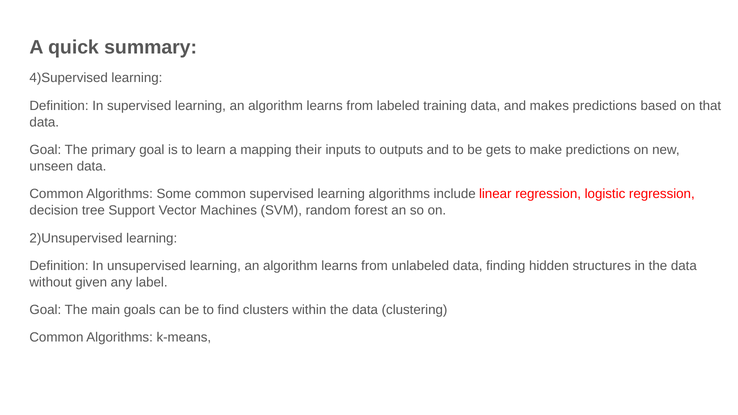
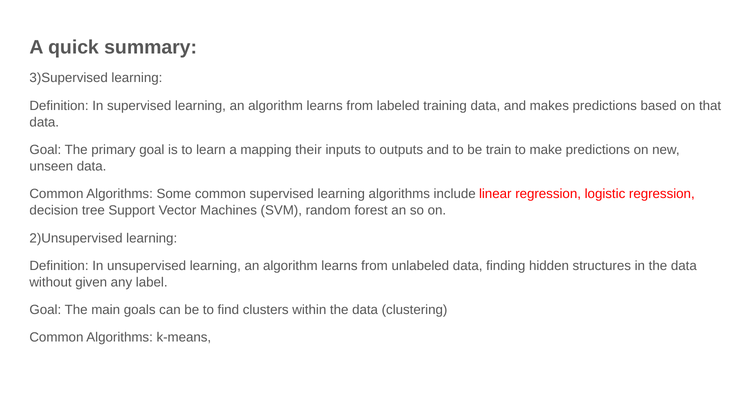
4)Supervised: 4)Supervised -> 3)Supervised (69, 78)
gets: gets -> train (499, 150)
